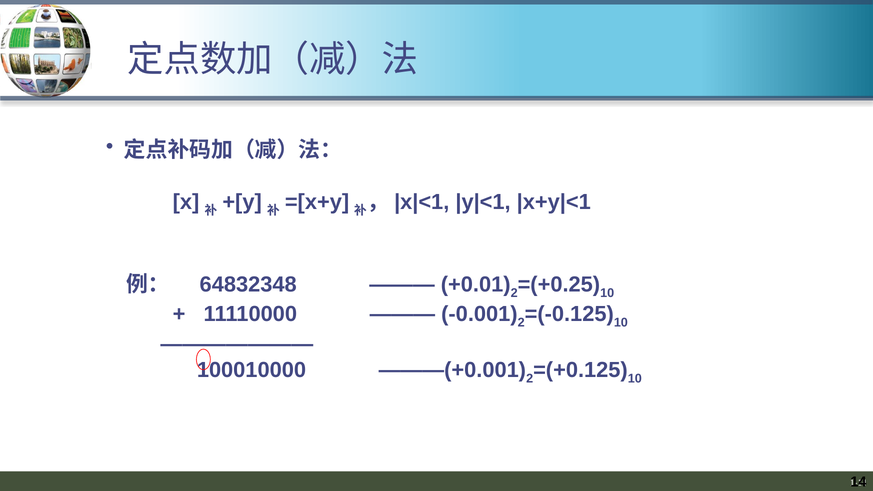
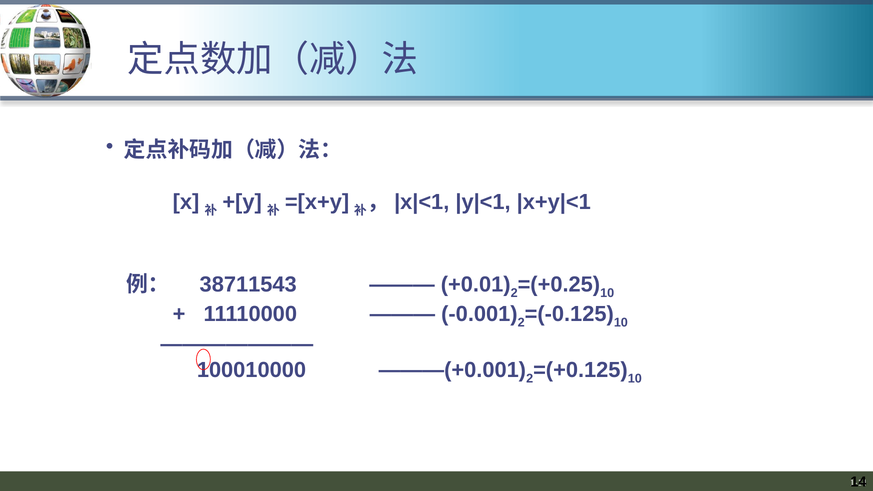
64832348: 64832348 -> 38711543 (248, 284)
